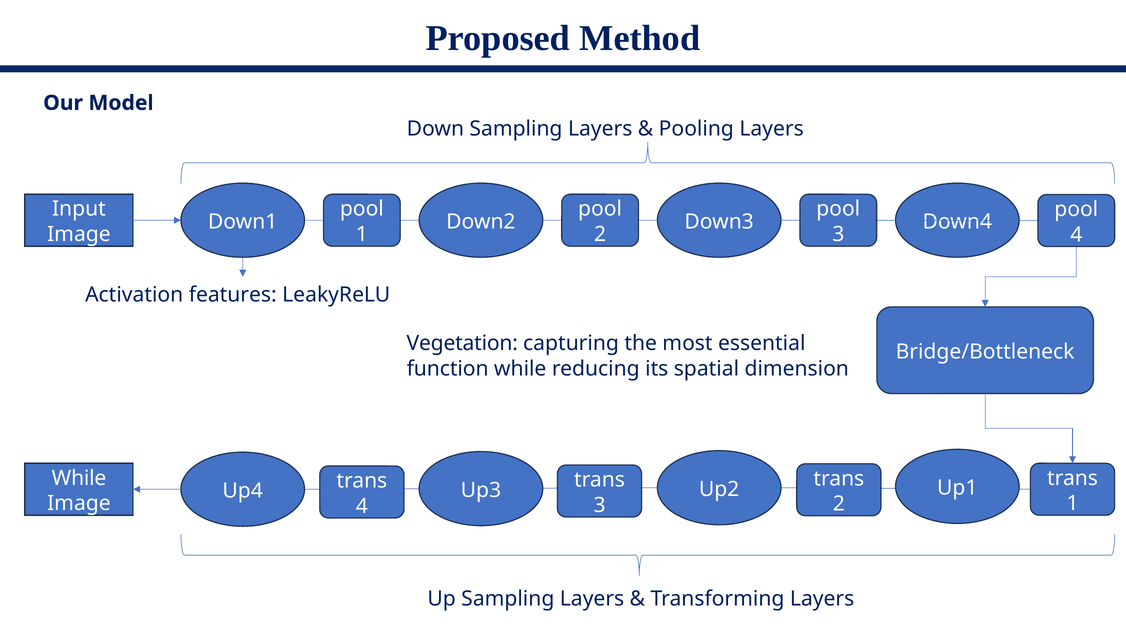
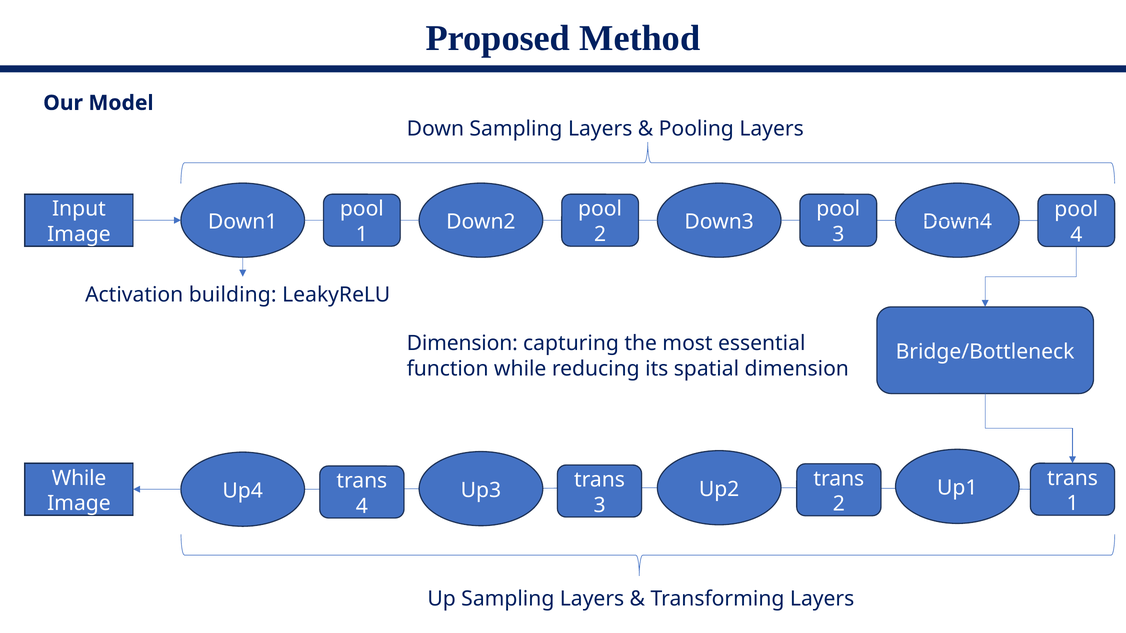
features: features -> building (233, 295)
Vegetation: Vegetation -> Dimension (462, 344)
